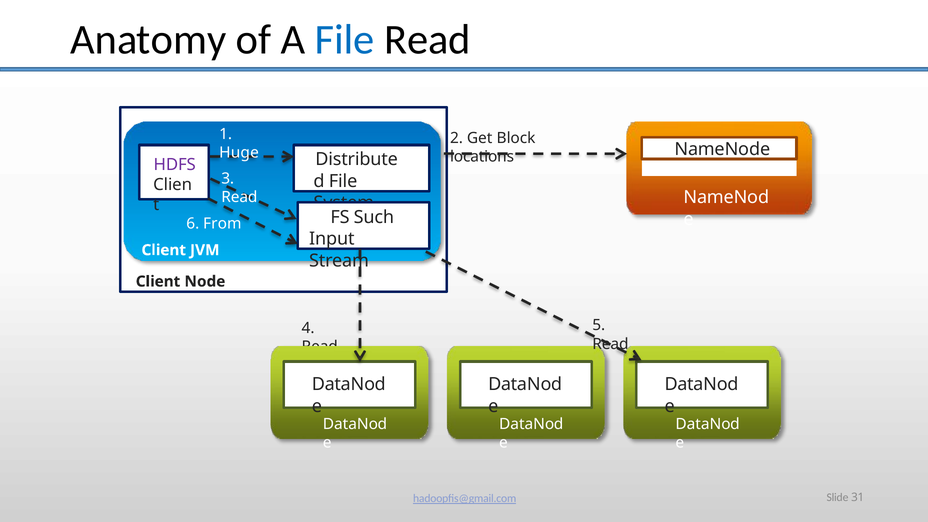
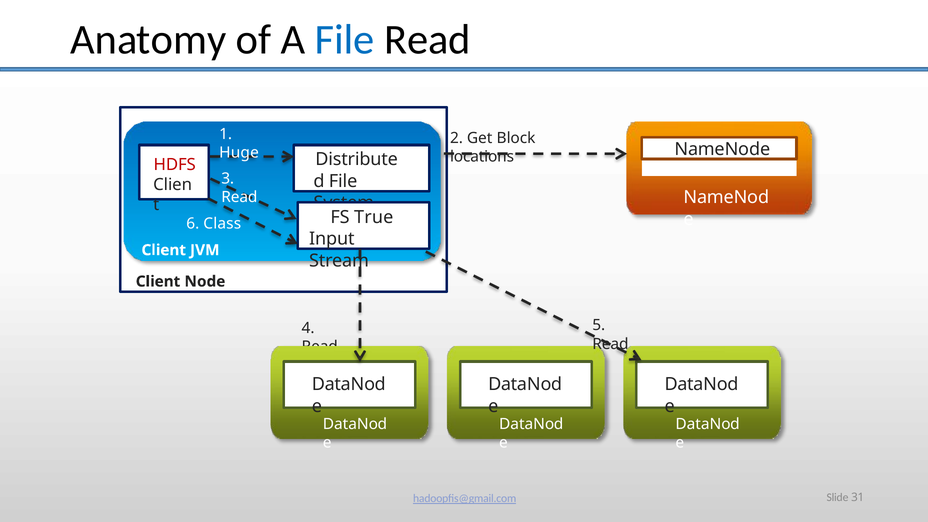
HDFS colour: purple -> red (175, 165)
Such: Such -> True (374, 217)
From: From -> Class (222, 224)
